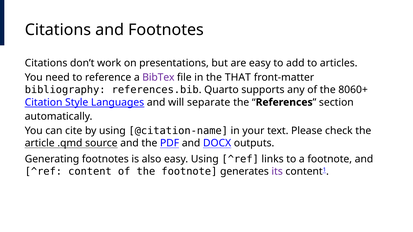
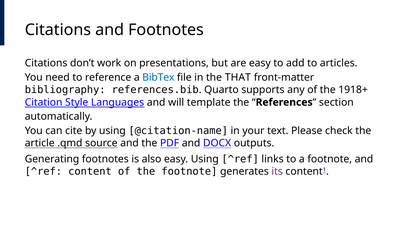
BibTex colour: purple -> blue (158, 78)
8060+: 8060+ -> 1918+ (353, 90)
separate: separate -> template (209, 102)
